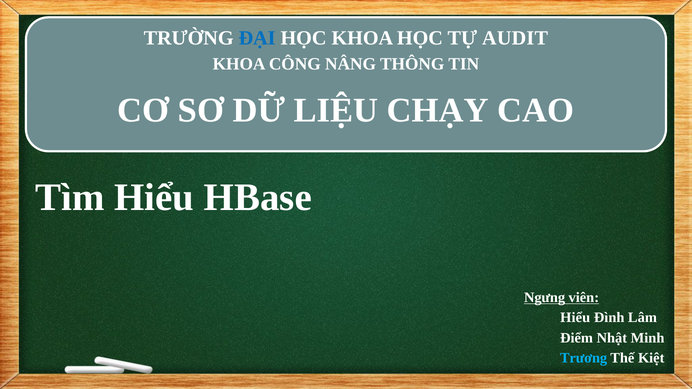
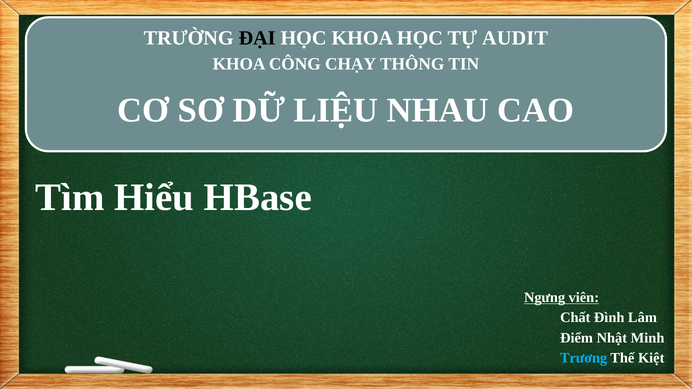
ĐẠI colour: blue -> black (257, 38)
NÂNG: NÂNG -> CHẠY (351, 64)
CHẠY: CHẠY -> NHAU (438, 111)
Hiểu: Hiểu -> Chất (575, 318)
